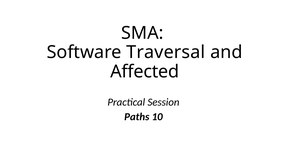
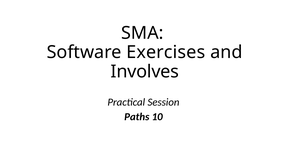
Traversal: Traversal -> Exercises (166, 52)
Affected: Affected -> Involves (145, 72)
